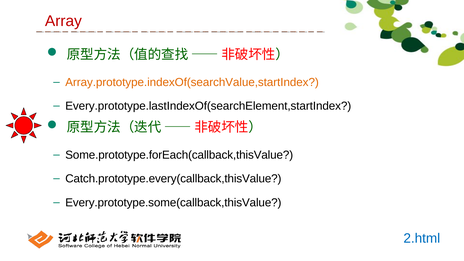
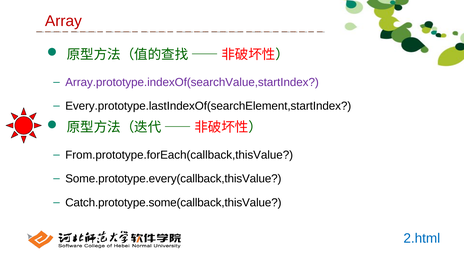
Array.prototype.indexOf(searchValue,startIndex colour: orange -> purple (192, 82)
Some.prototype.forEach(callback,thisValue: Some.prototype.forEach(callback,thisValue -> From.prototype.forEach(callback,thisValue (179, 155)
Catch.prototype.every(callback,thisValue: Catch.prototype.every(callback,thisValue -> Some.prototype.every(callback,thisValue (173, 179)
Every.prototype.some(callback,thisValue: Every.prototype.some(callback,thisValue -> Catch.prototype.some(callback,thisValue (173, 203)
